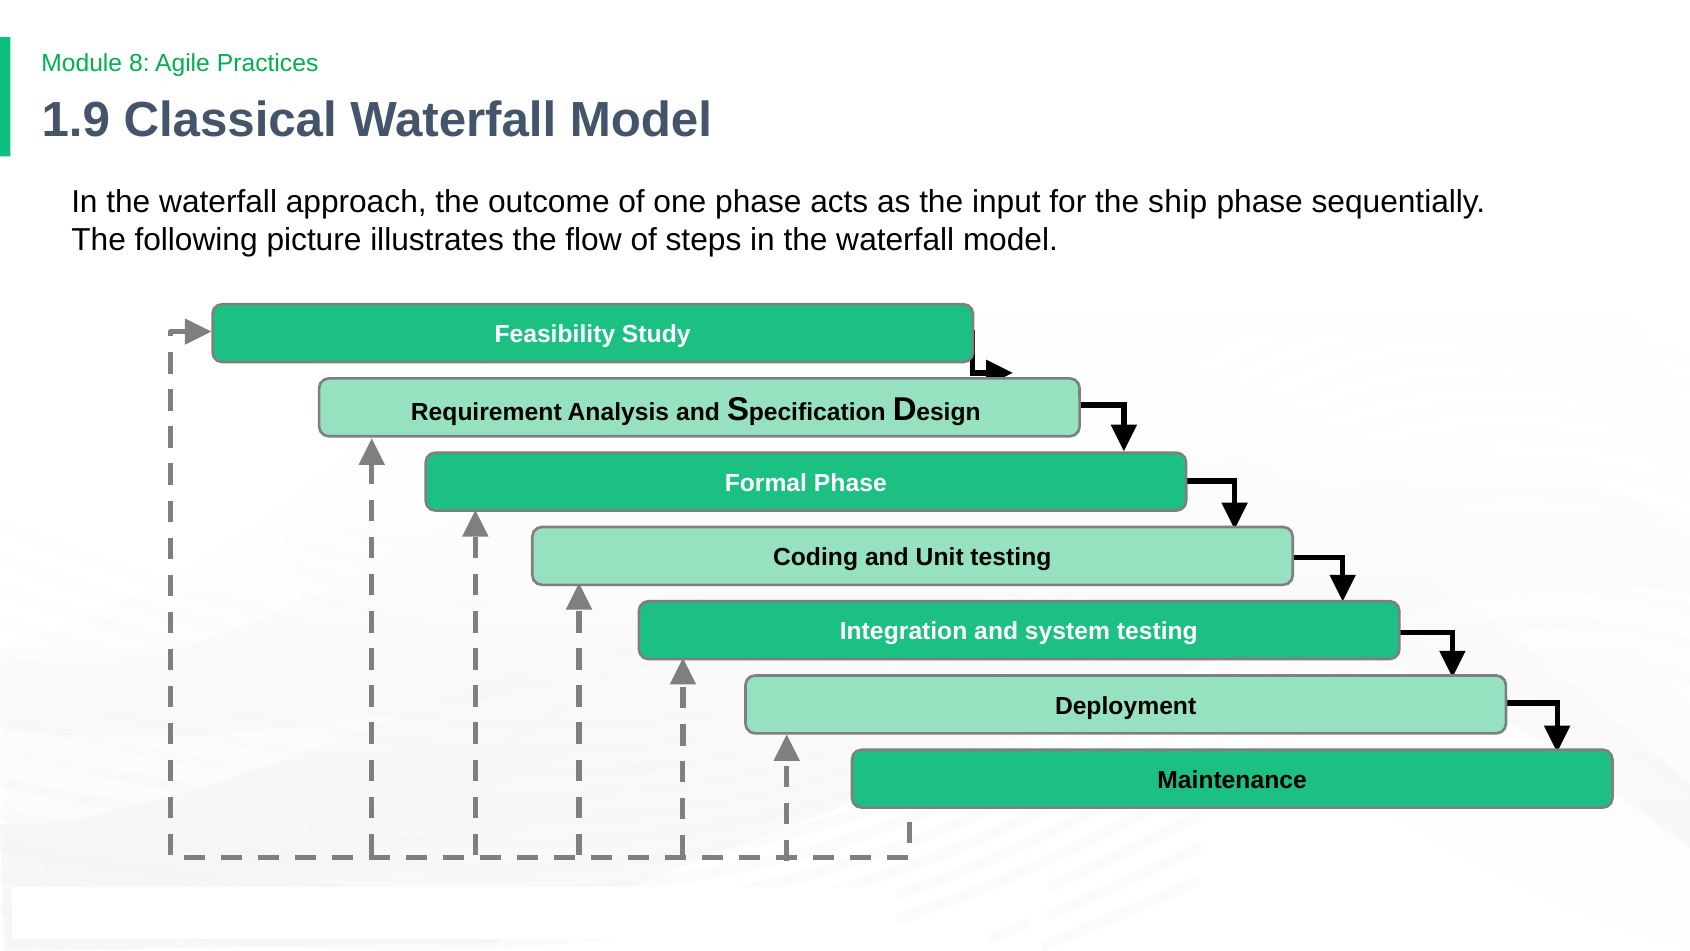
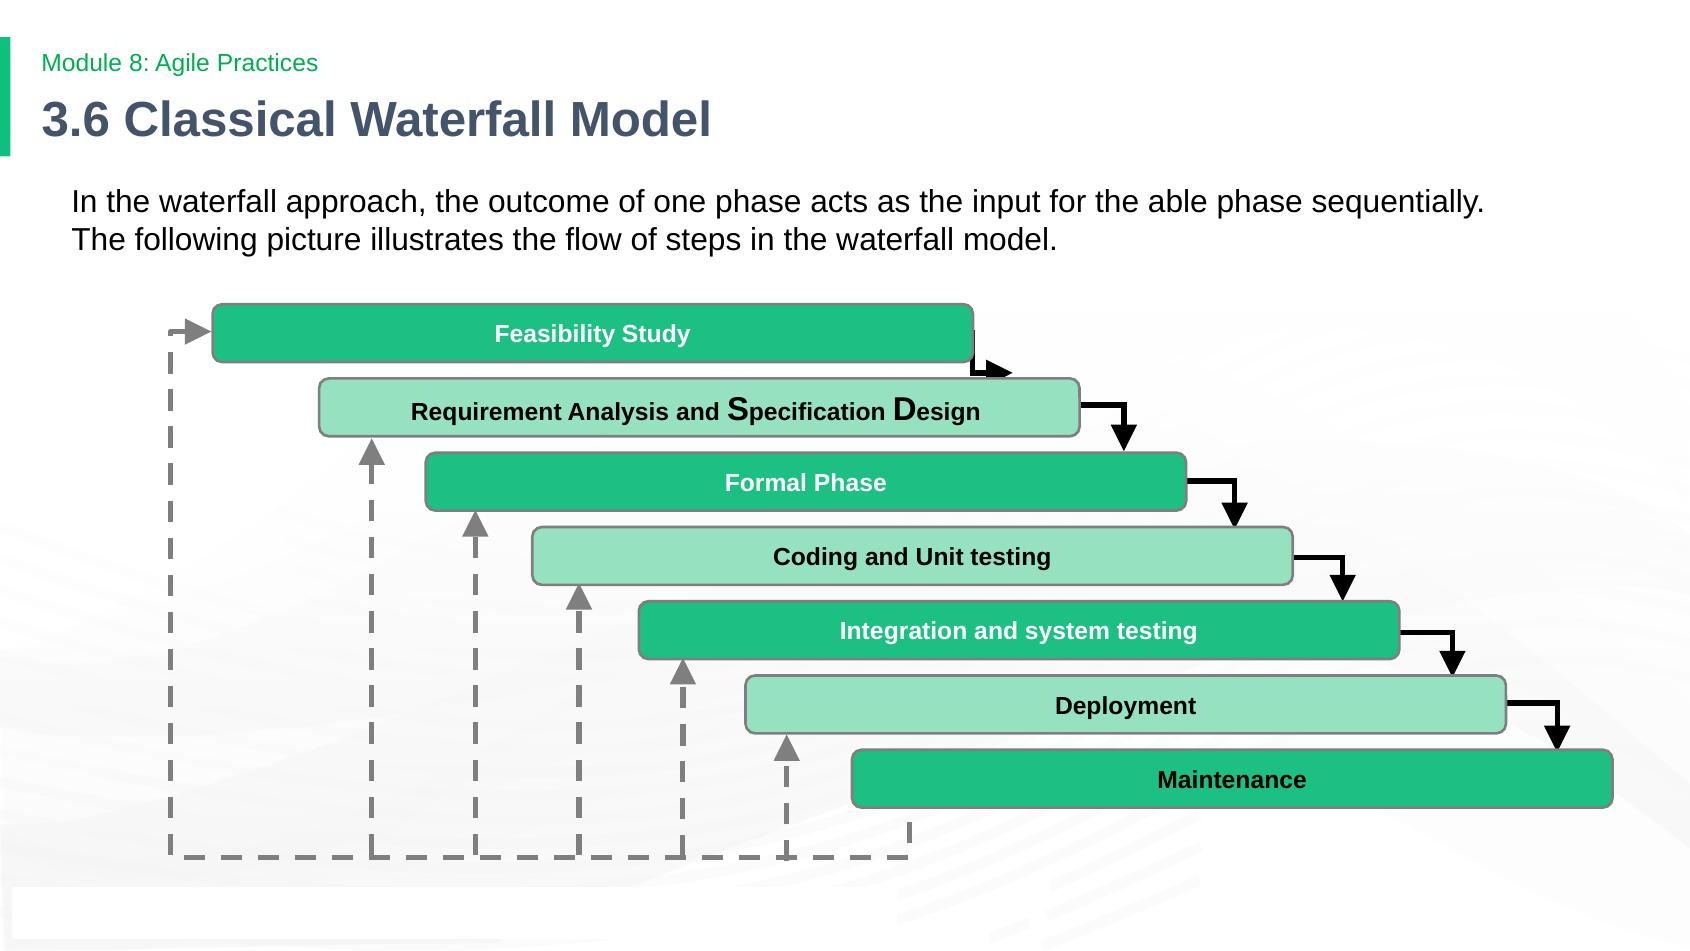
1.9: 1.9 -> 3.6 (76, 120)
ship: ship -> able (1178, 202)
